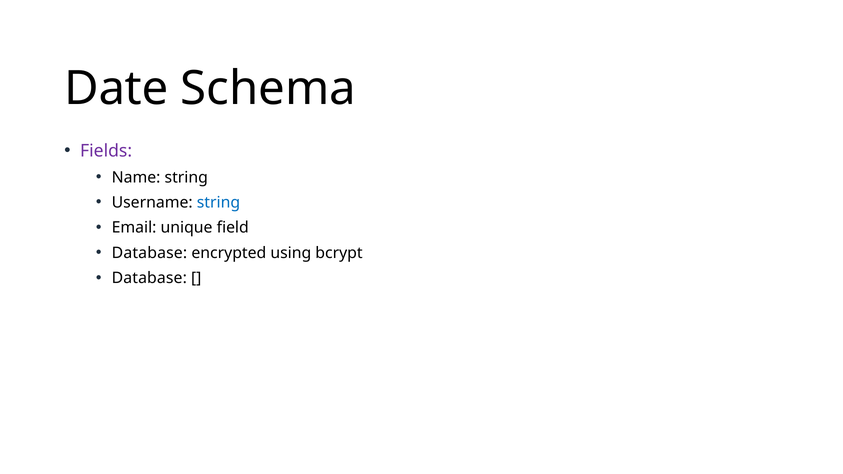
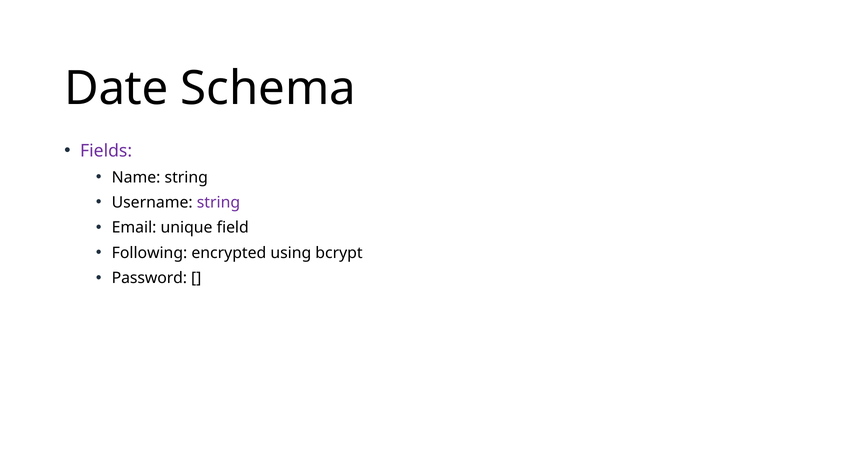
string colour: blue -> purple (218, 203)
Database: Database -> Following (150, 253)
Database: Database -> Password (149, 278)
